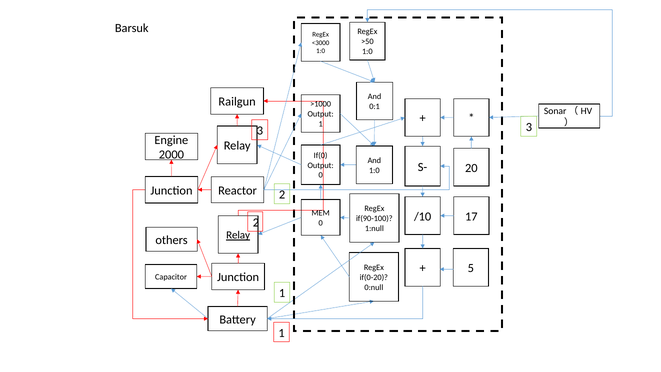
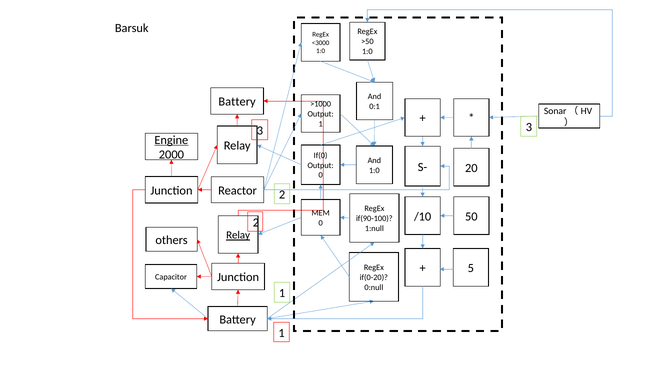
Railgun: Railgun -> Battery (237, 102)
Engine underline: none -> present (171, 140)
17: 17 -> 50 (471, 216)
